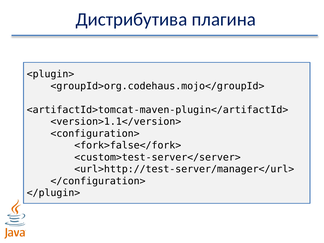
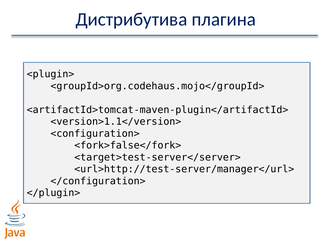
<custom>test-server</server>: <custom>test-server</server> -> <target>test-server</server> (158, 157)
